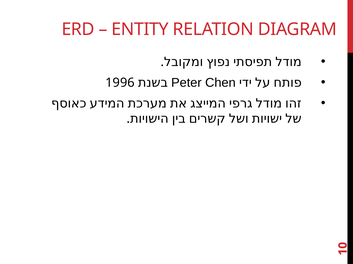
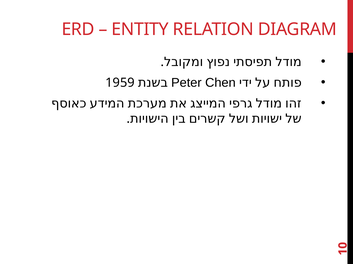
1996: 1996 -> 1959 (120, 83)
